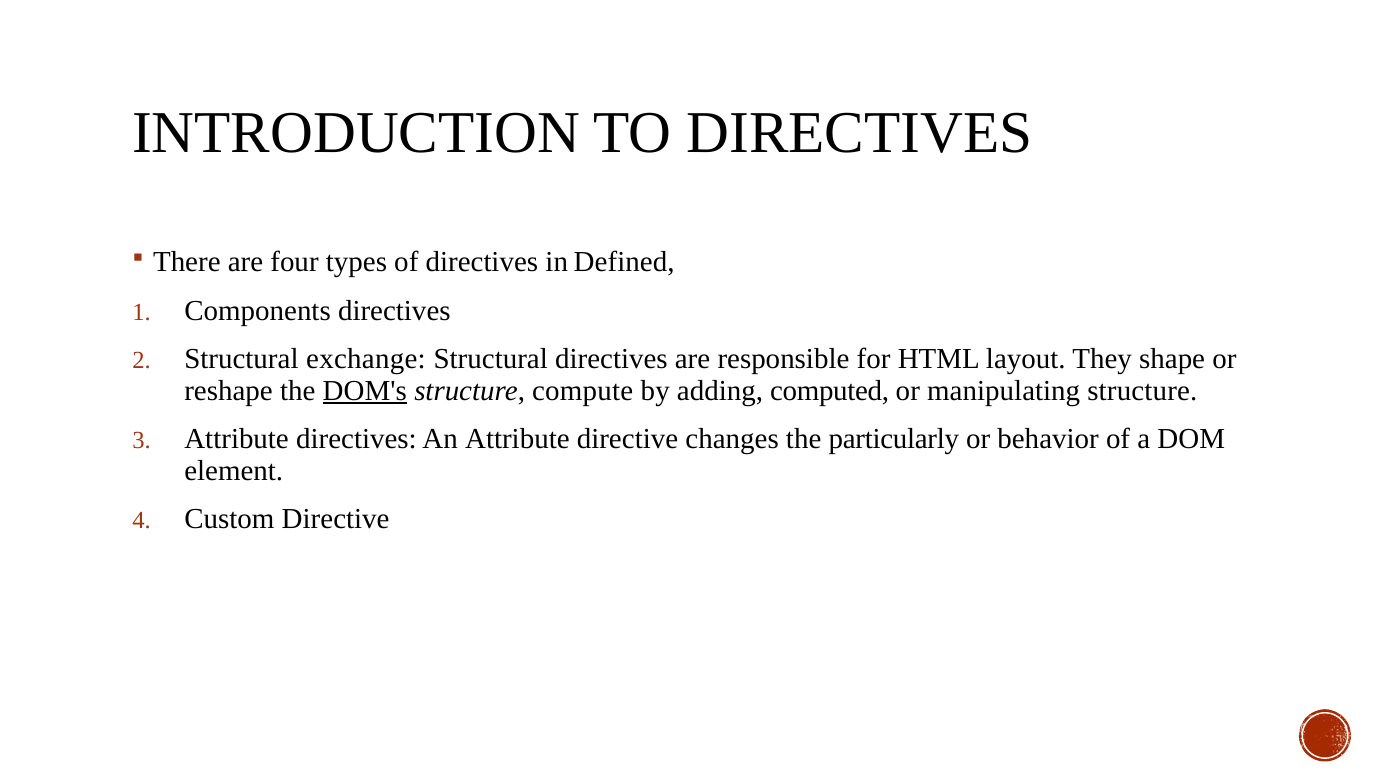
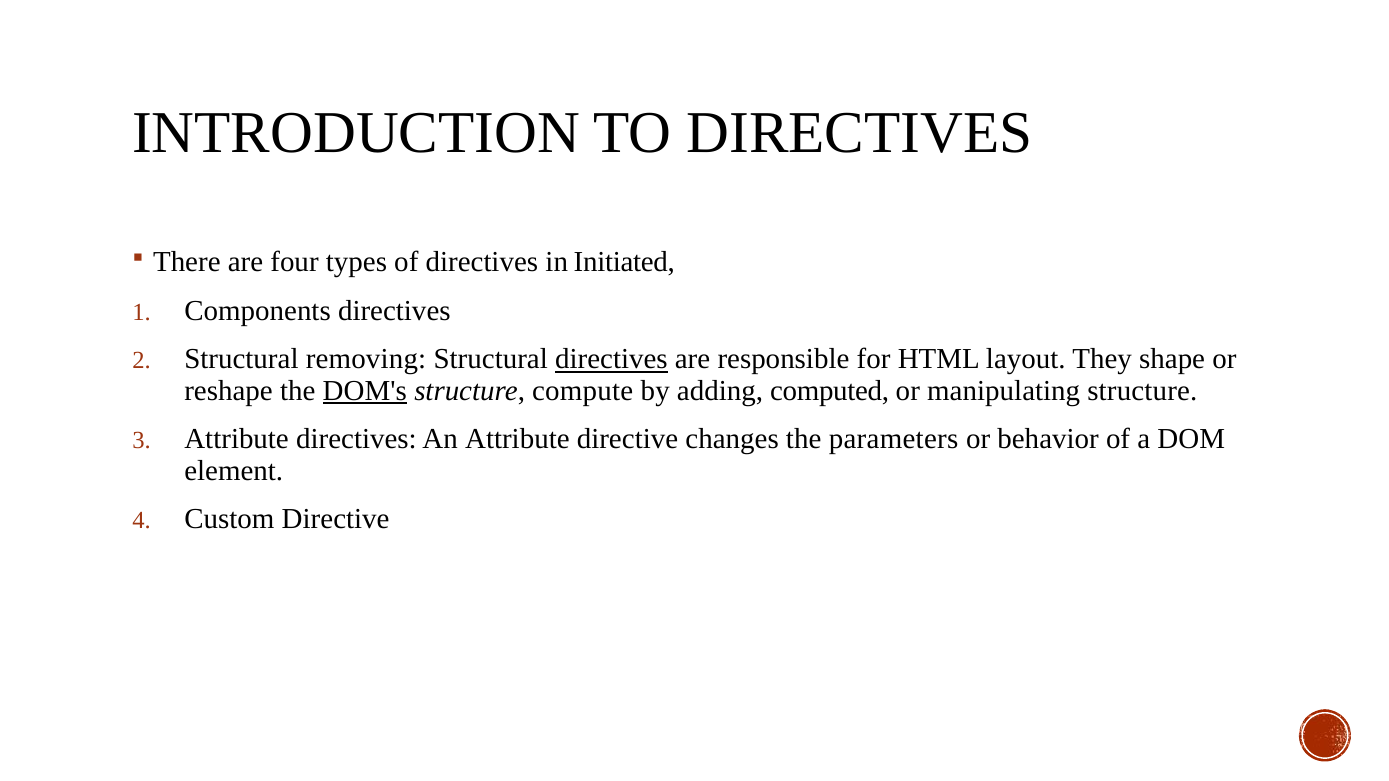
Defined: Defined -> Initiated (624, 262)
exchange: exchange -> removing (366, 360)
directives underline: none -> present (611, 360)
particularly: particularly -> parameters (894, 439)
